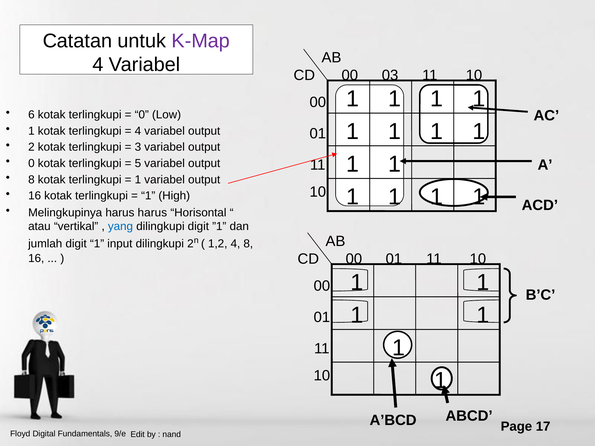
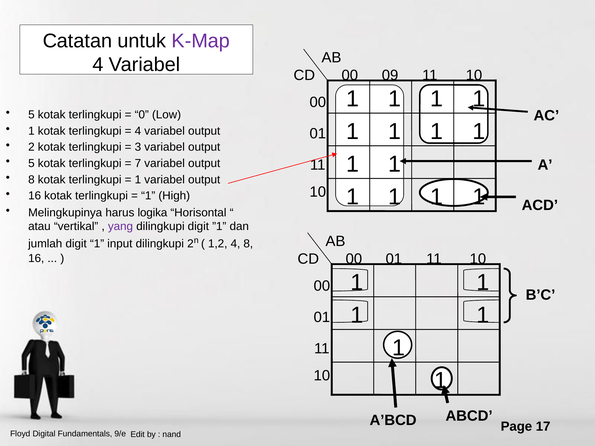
03: 03 -> 09 (390, 75)
6: 6 -> 5 (31, 115)
0: 0 -> 5 (31, 163)
5: 5 -> 7 (138, 163)
harus harus: harus -> logika (152, 213)
yang colour: blue -> purple (120, 227)
